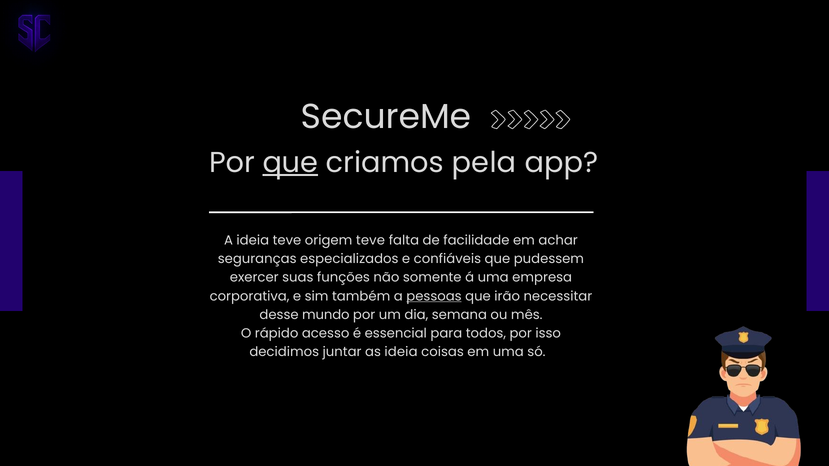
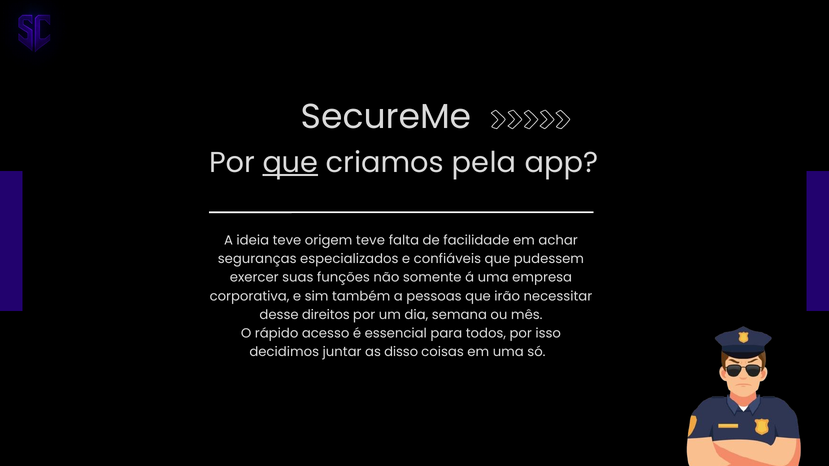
pessoas underline: present -> none (434, 296)
mundo: mundo -> direitos (326, 315)
as ideia: ideia -> disso (401, 352)
